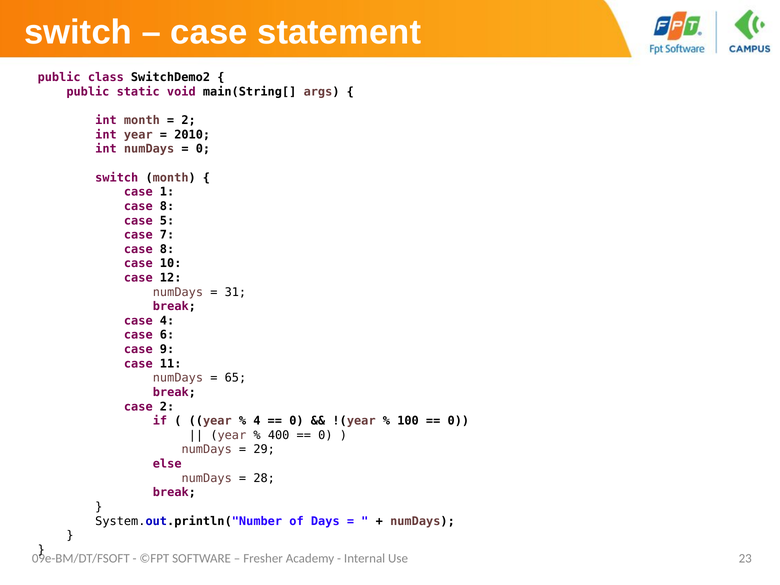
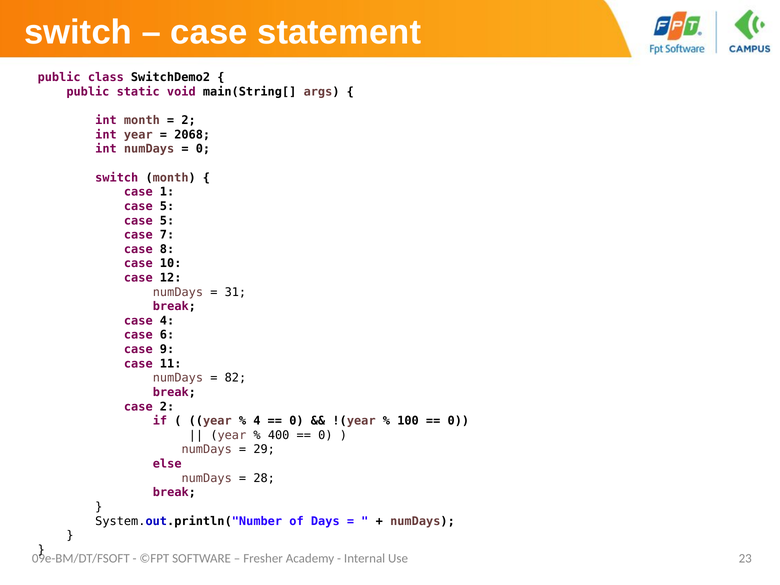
2010: 2010 -> 2068 (192, 135)
8: 8 -> 5 (167, 206)
65: 65 -> 82 (235, 378)
